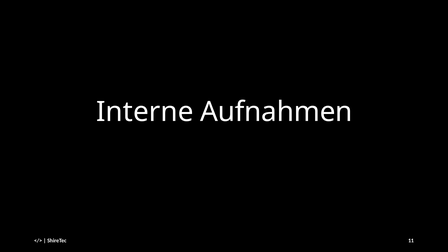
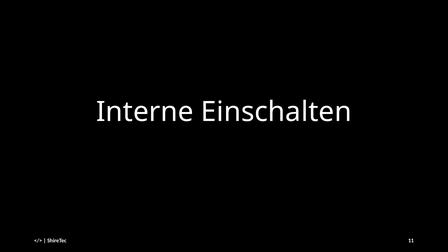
Aufnahmen: Aufnahmen -> Einschalten (276, 112)
